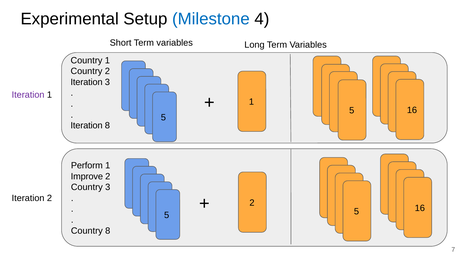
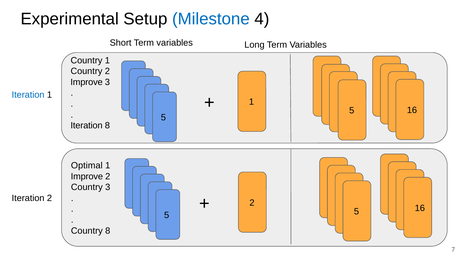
Iteration: Iteration -> Improve (87, 82)
Iteration colour: purple -> blue (28, 95)
Perform: Perform -> Optimal (87, 166)
